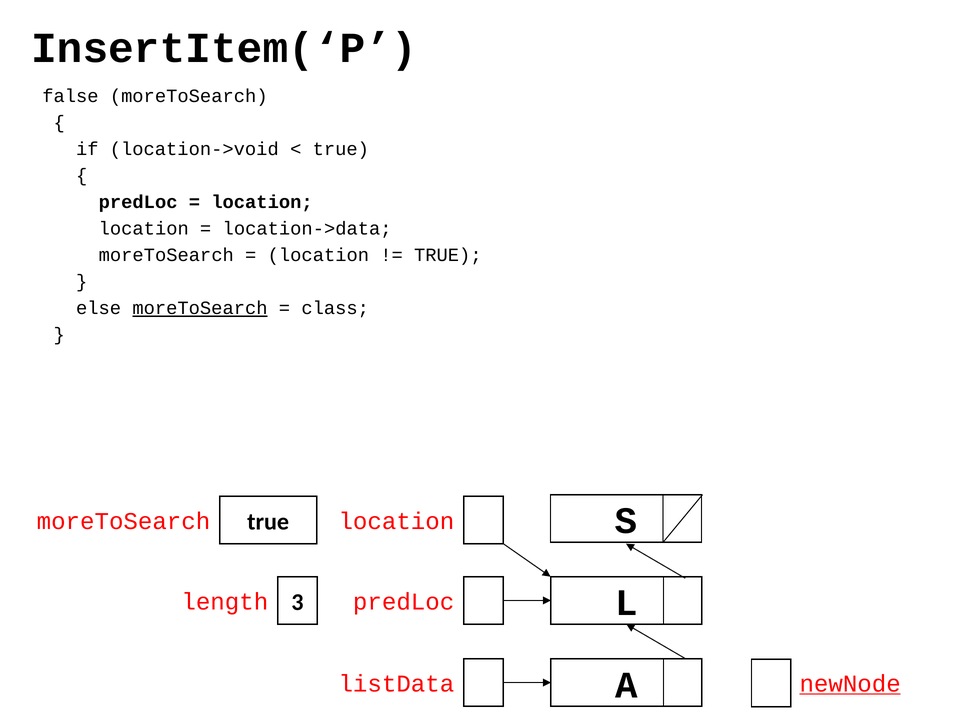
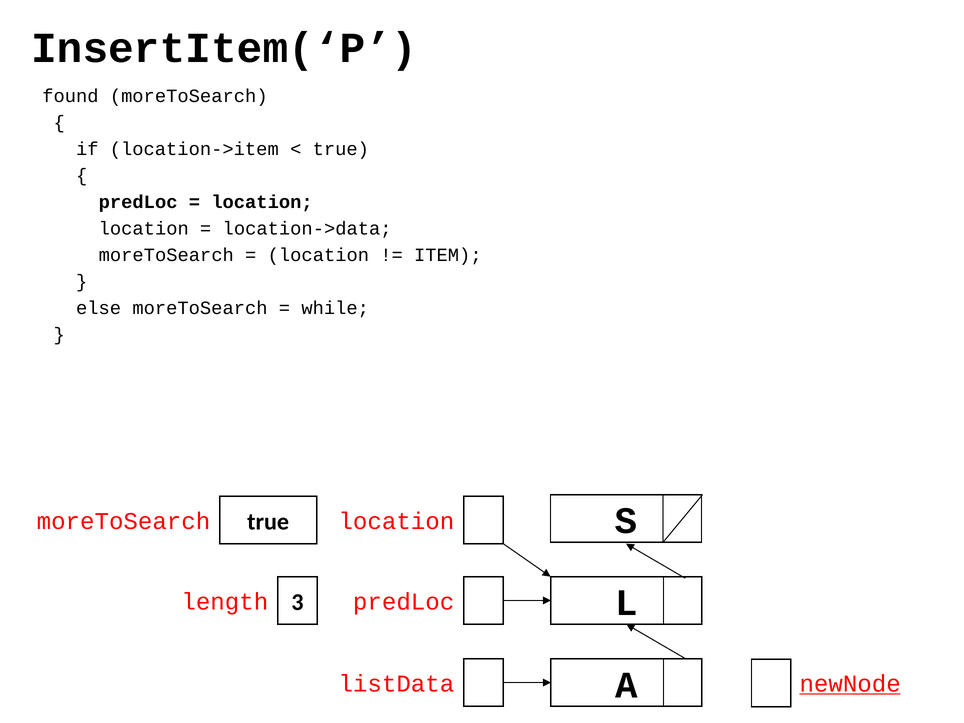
false: false -> found (70, 96)
location->void: location->void -> location->item (194, 149)
TRUE: TRUE -> ITEM (448, 255)
moreToSearch underline: present -> none (200, 308)
class: class -> while (335, 308)
